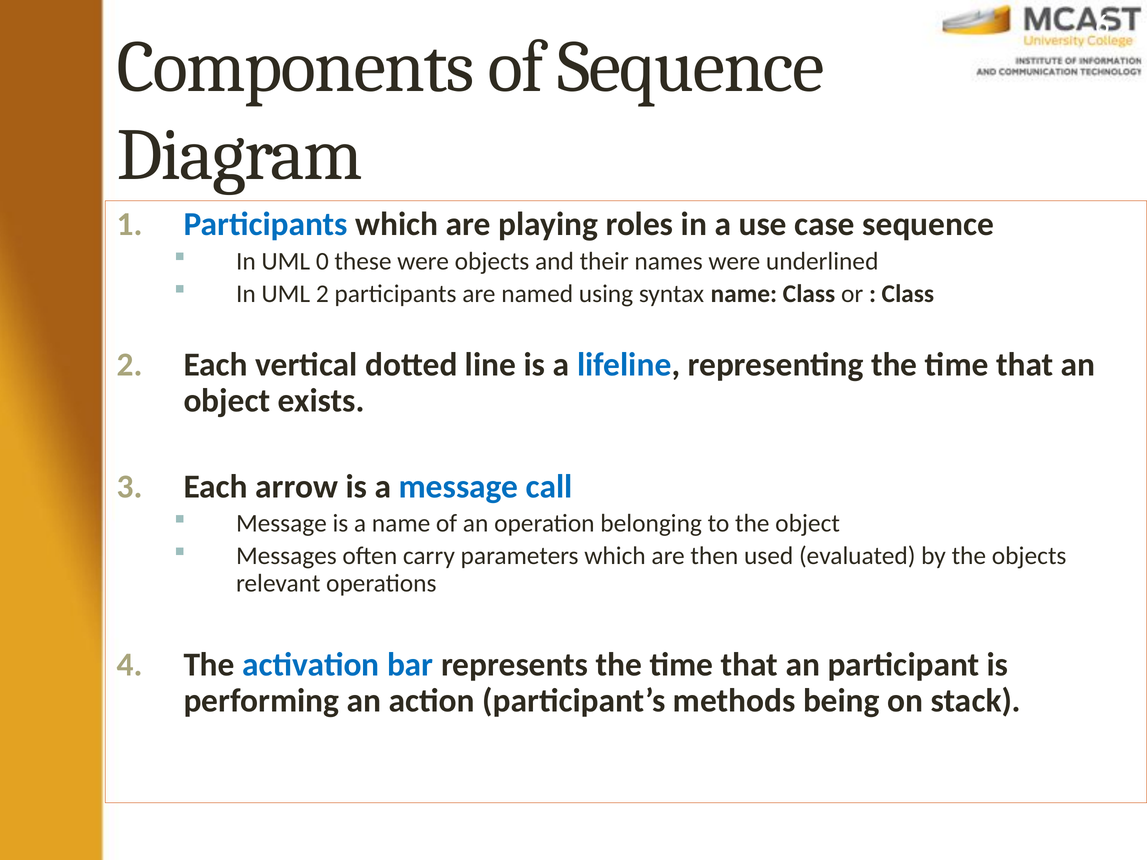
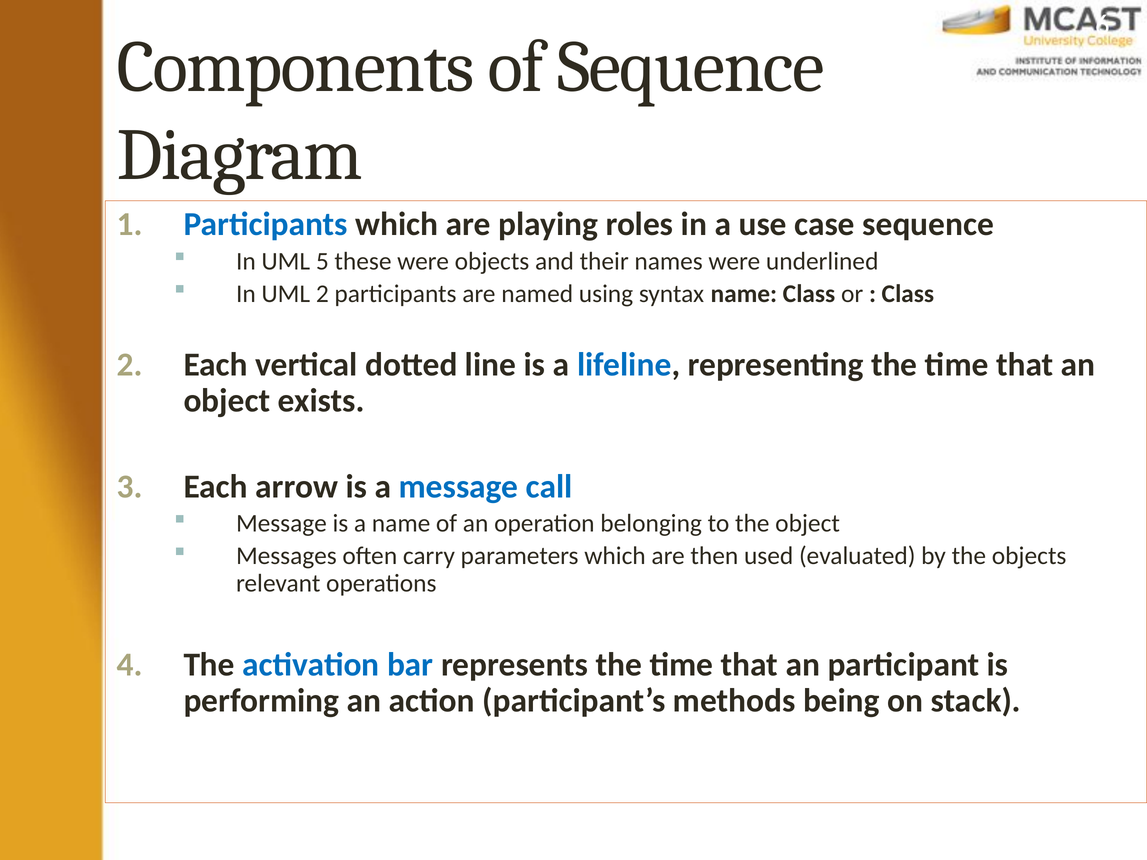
0: 0 -> 5 (322, 261)
